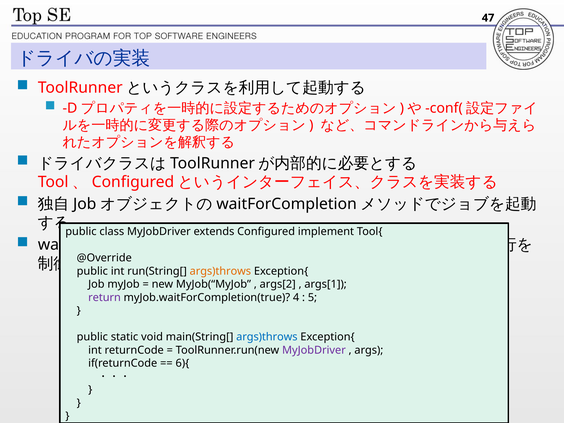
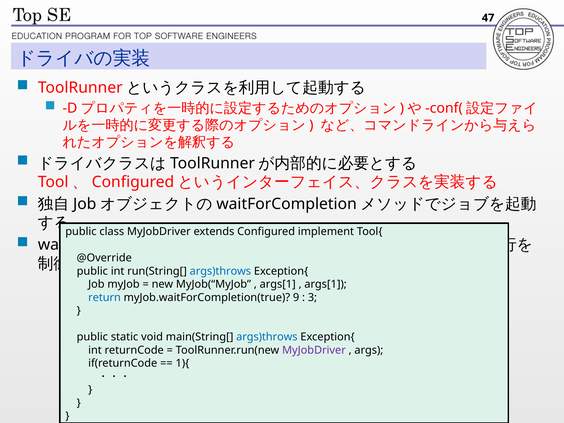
args)throws colour: orange -> blue (220, 271)
args[2: args[2 -> args[1 (278, 284)
return colour: purple -> blue (105, 297)
4: 4 -> 9 (296, 297)
5: 5 -> 3 (312, 297)
6){: 6){ -> 1){ (182, 363)
